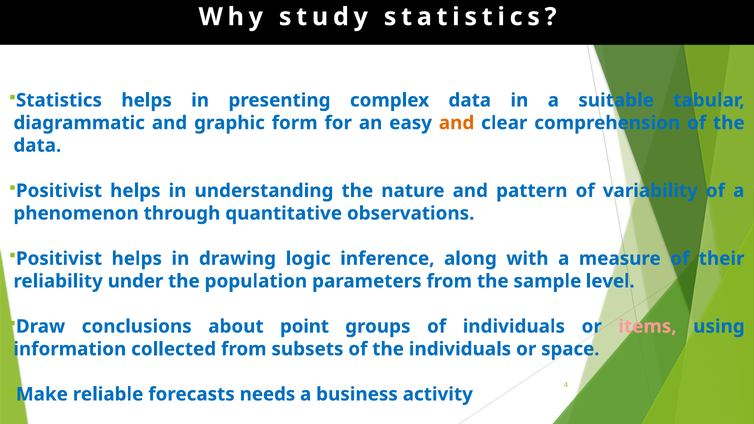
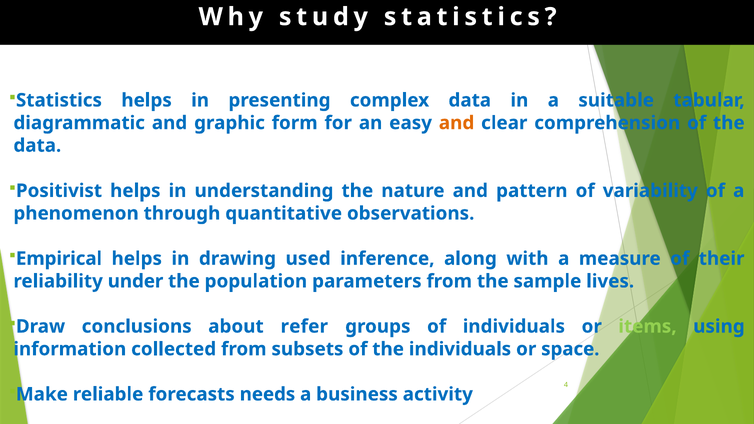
Positivist: Positivist -> Empirical (59, 259)
logic: logic -> used (308, 259)
level: level -> lives (610, 281)
point: point -> refer (304, 327)
items colour: pink -> light green (648, 327)
